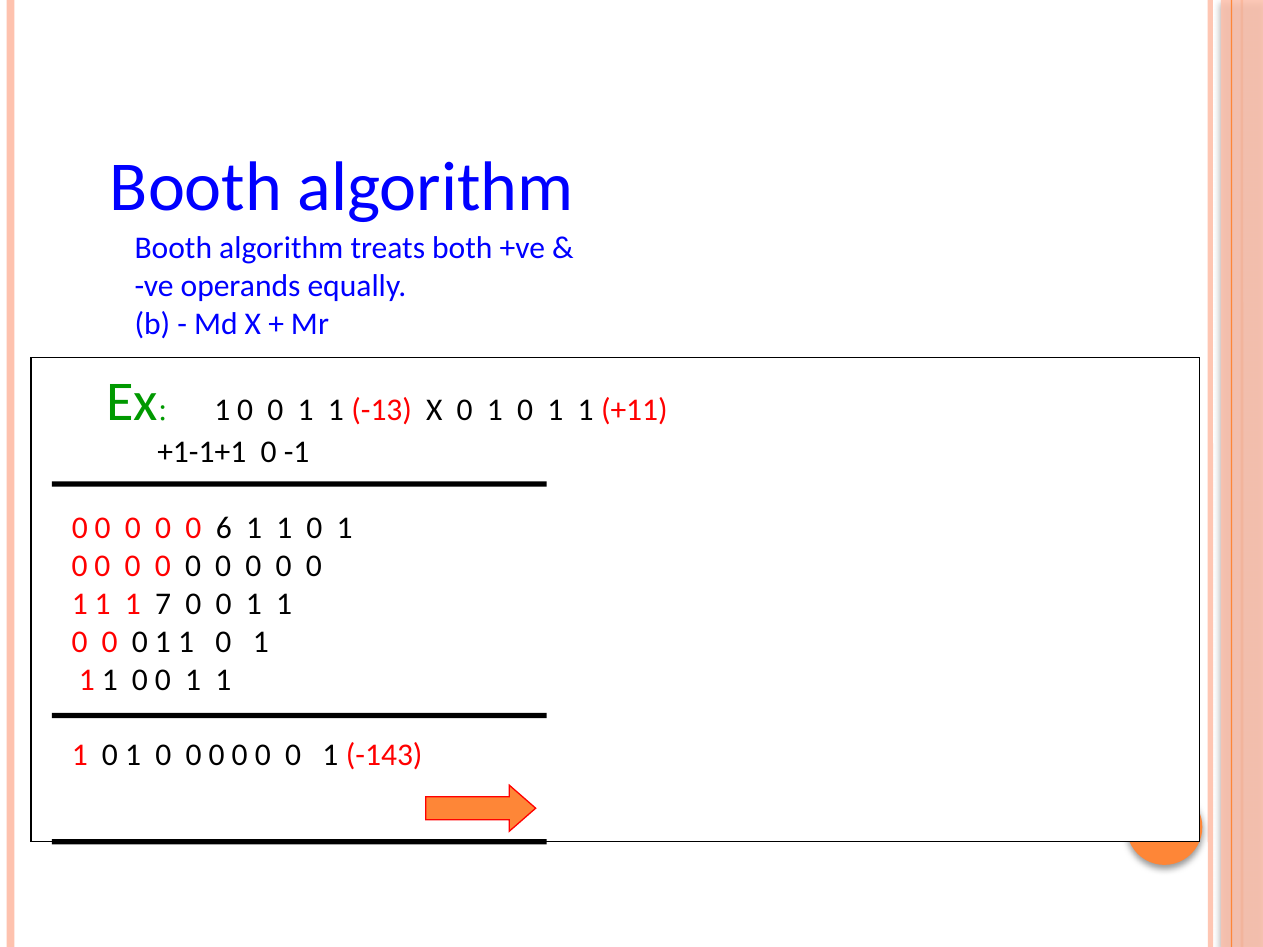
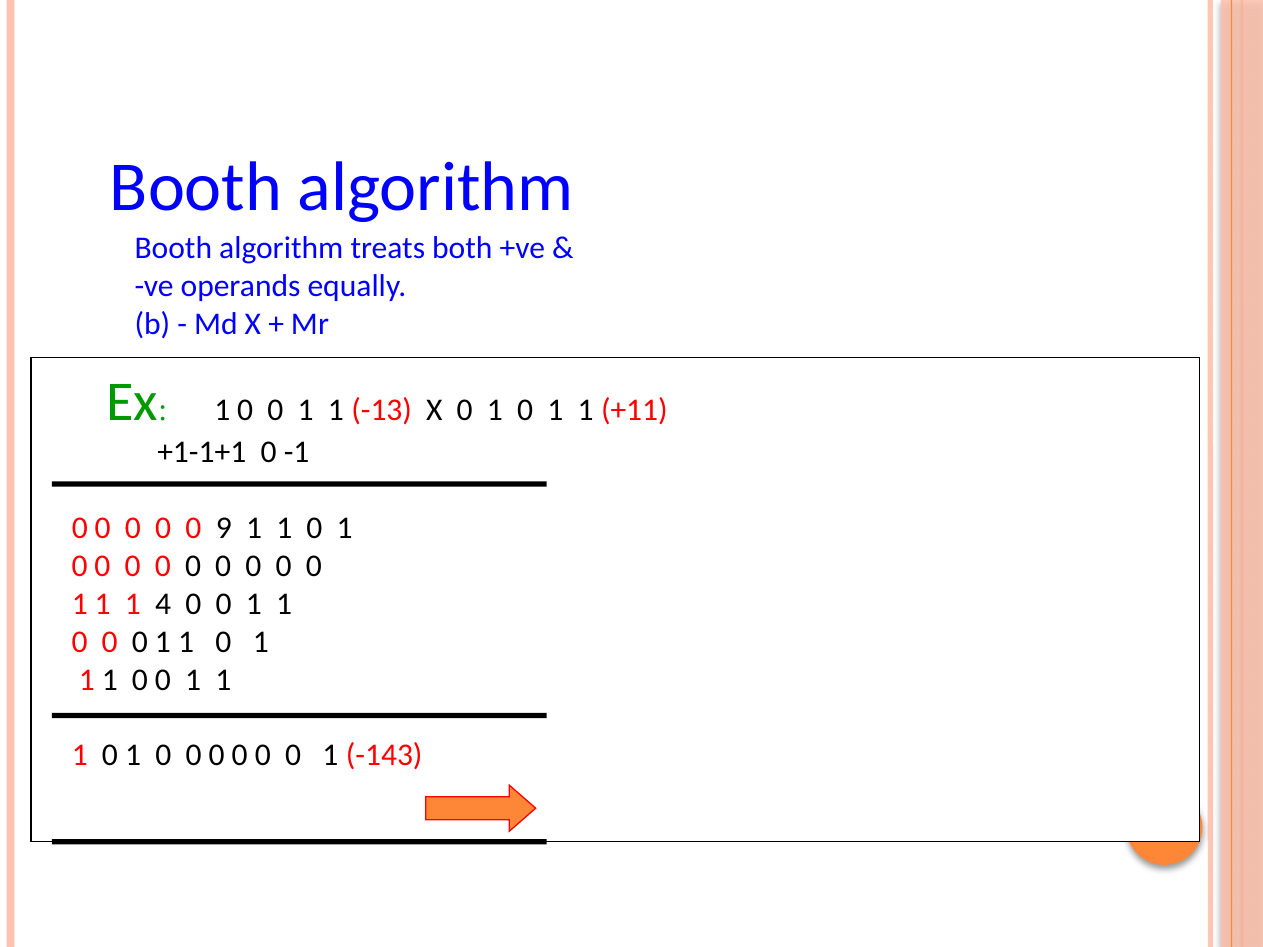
6: 6 -> 9 (224, 528)
7: 7 -> 4 (163, 604)
